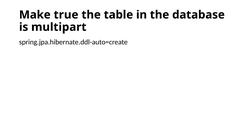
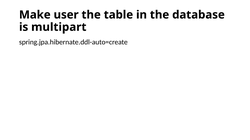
true: true -> user (66, 15)
